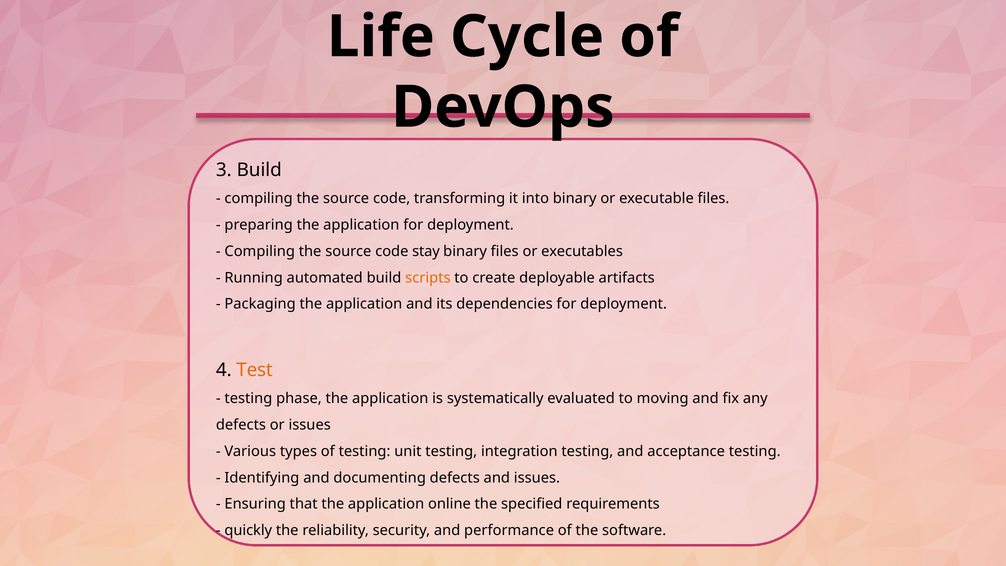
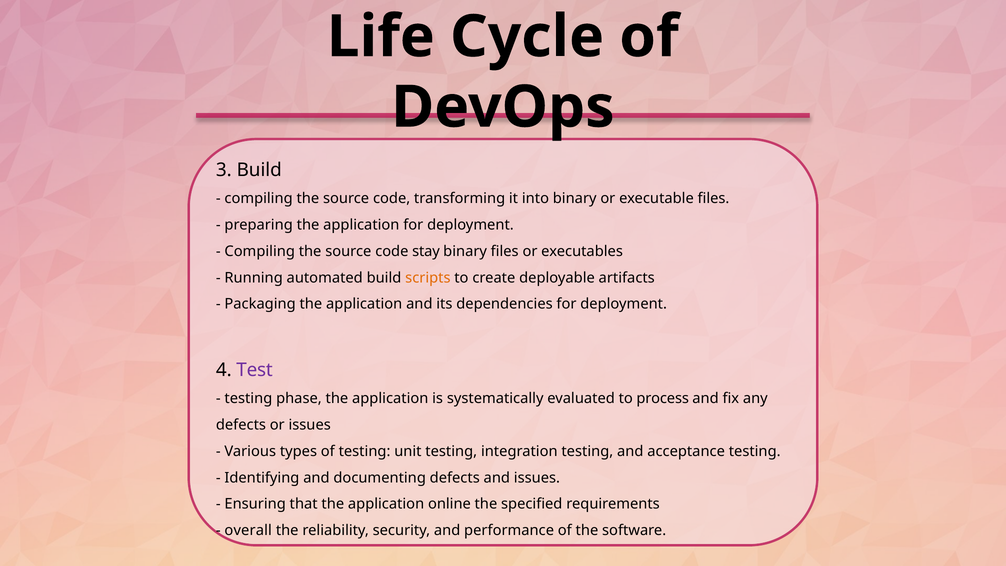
Test colour: orange -> purple (255, 370)
moving: moving -> process (663, 398)
quickly: quickly -> overall (248, 530)
